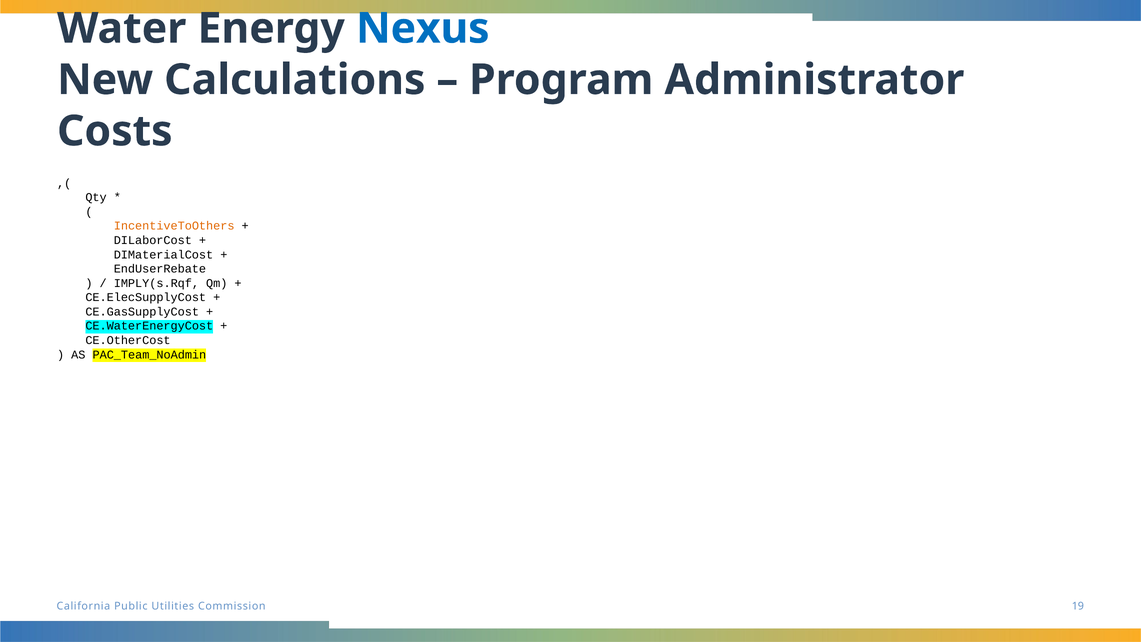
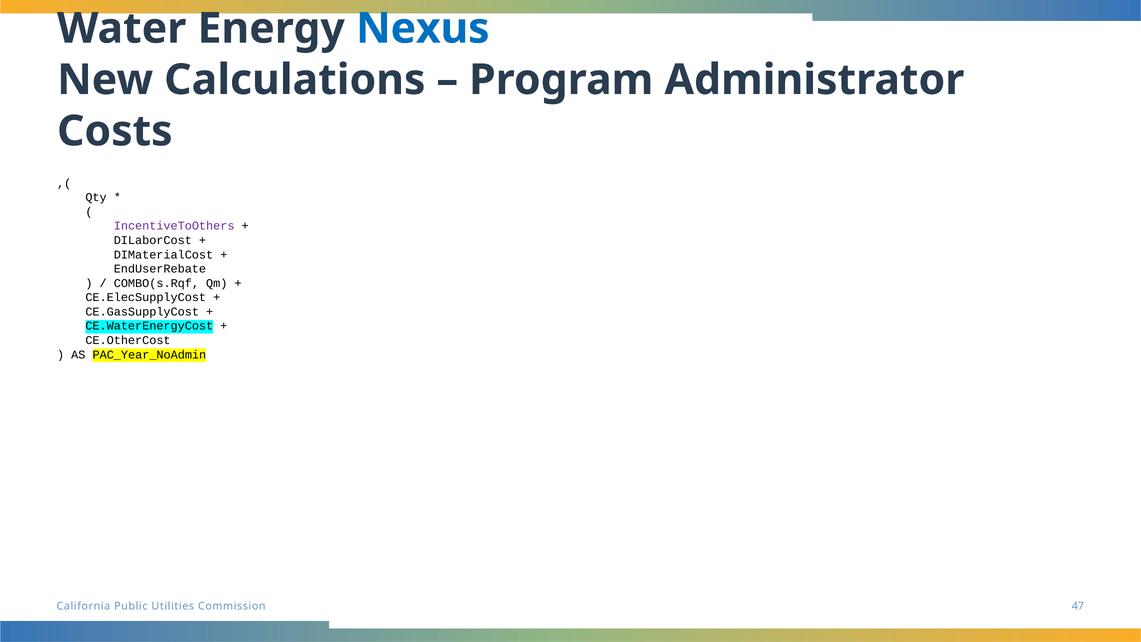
IncentiveToOthers colour: orange -> purple (174, 226)
IMPLY(s.Rqf: IMPLY(s.Rqf -> COMBO(s.Rqf (156, 283)
PAC_Team_NoAdmin: PAC_Team_NoAdmin -> PAC_Year_NoAdmin (149, 355)
19: 19 -> 47 (1078, 606)
